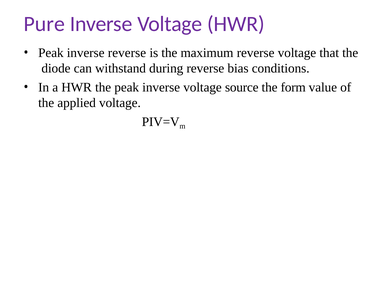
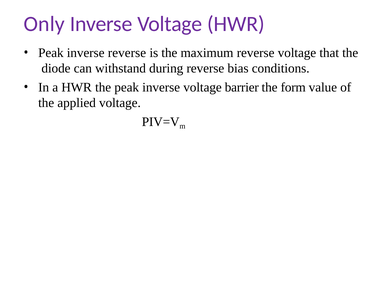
Pure: Pure -> Only (44, 24)
source: source -> barrier (242, 87)
